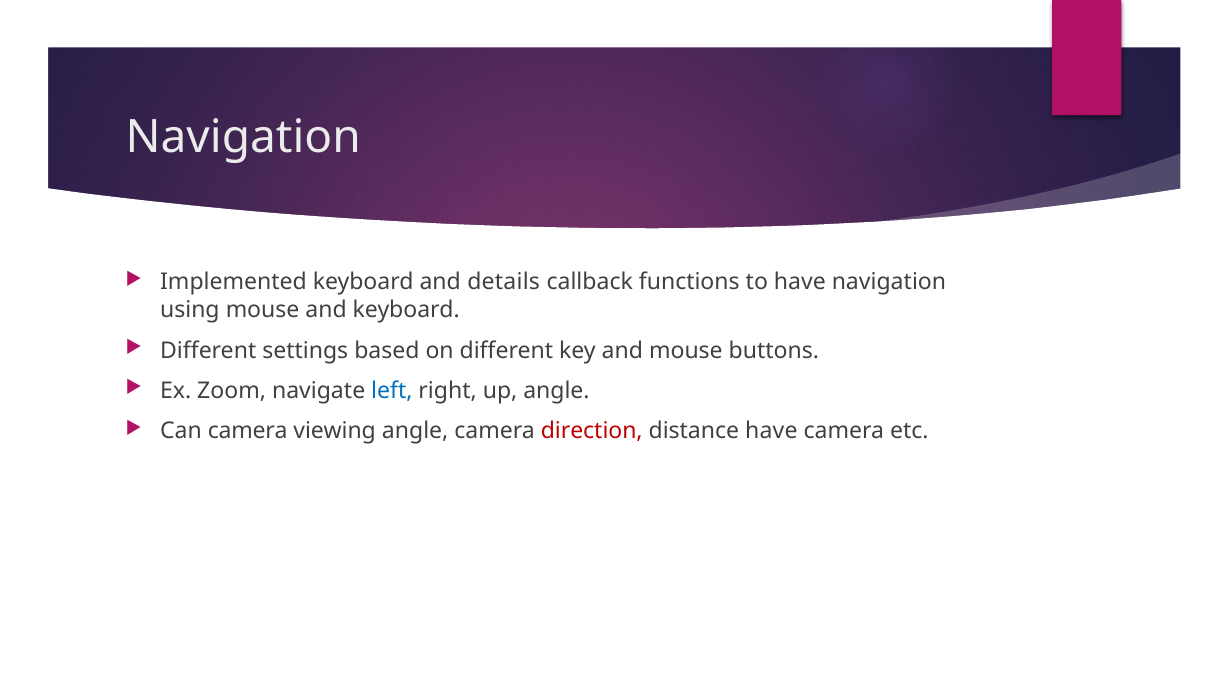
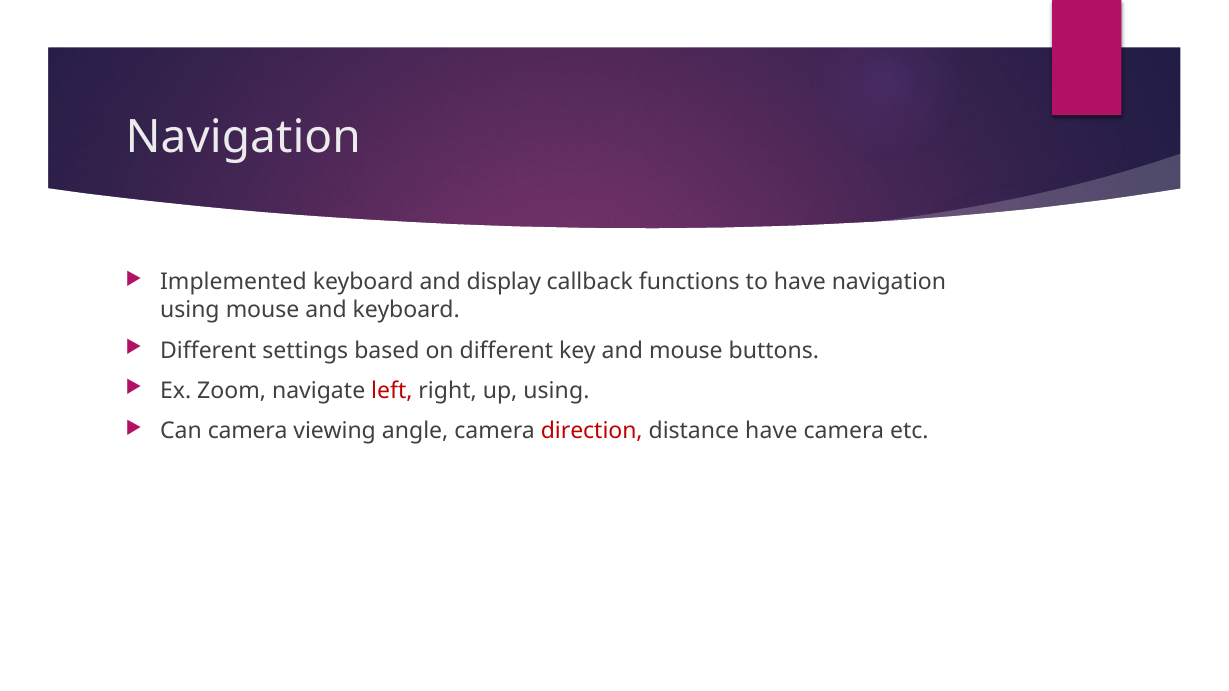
details: details -> display (504, 282)
left colour: blue -> red (392, 391)
up angle: angle -> using (556, 391)
